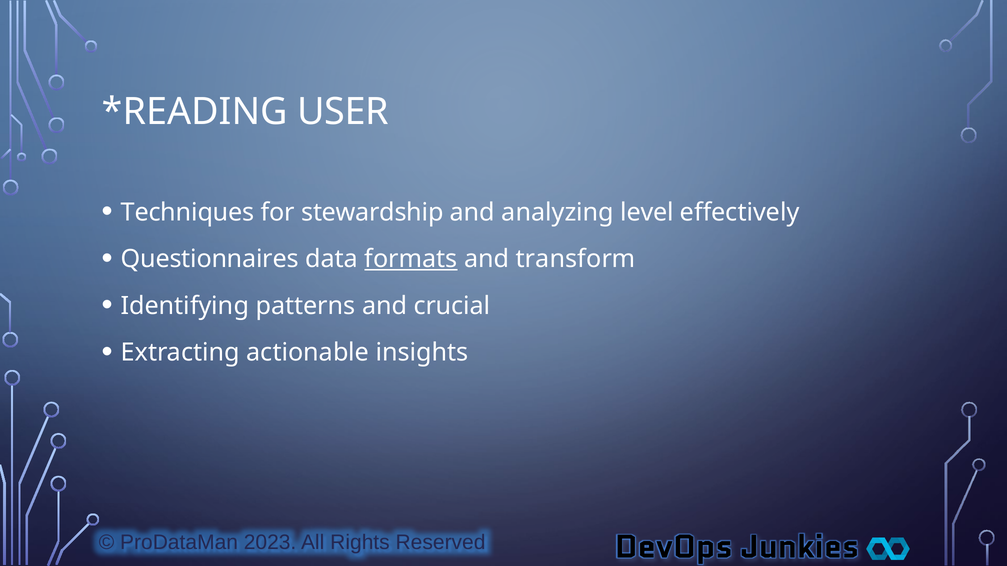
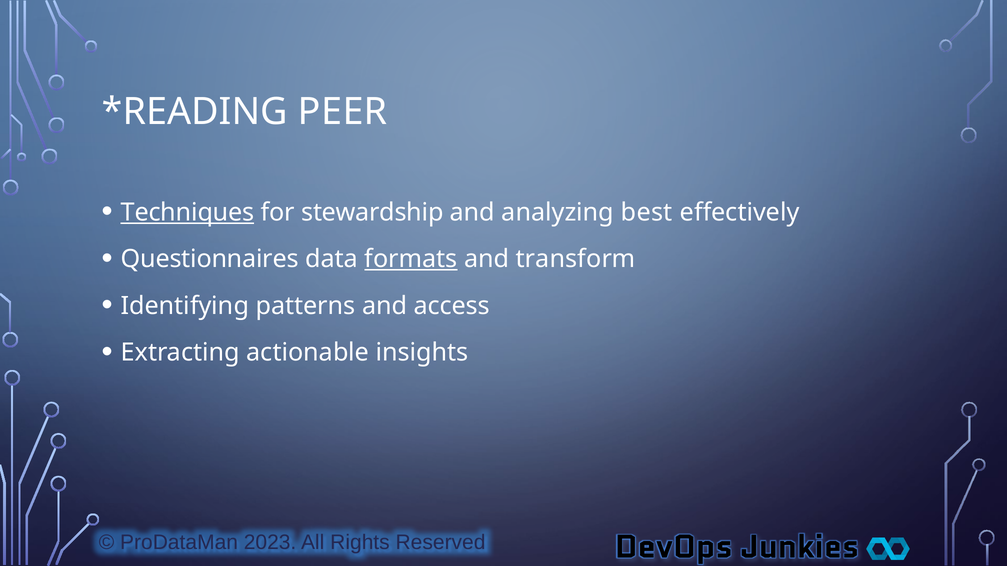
USER: USER -> PEER (343, 112)
Techniques underline: none -> present (187, 212)
level: level -> best (647, 212)
crucial: crucial -> access (452, 306)
